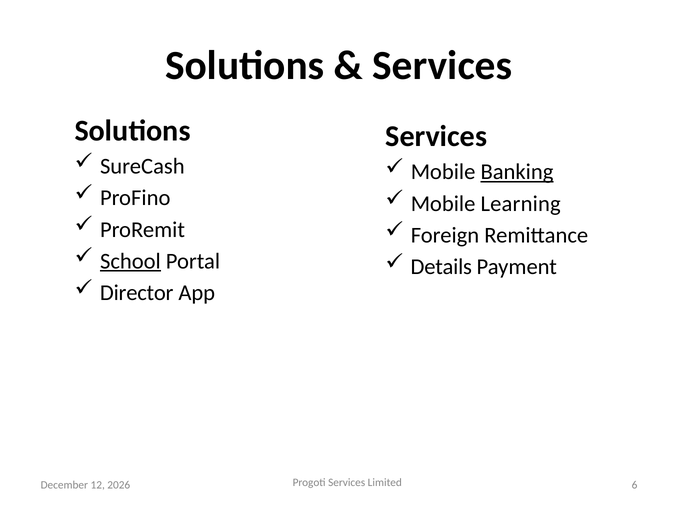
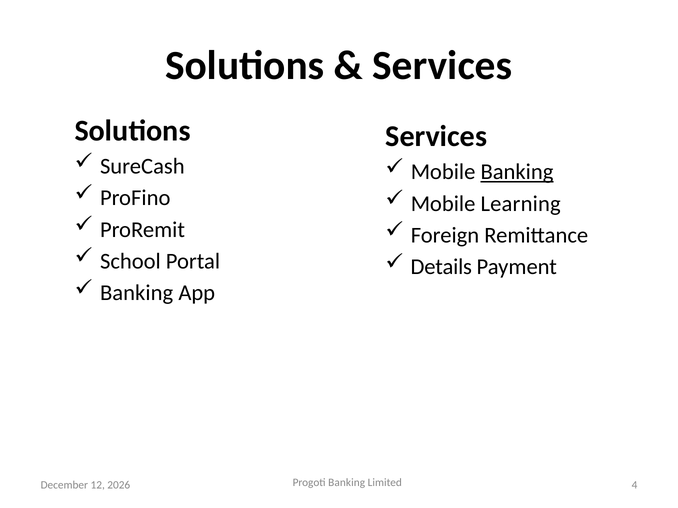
School underline: present -> none (130, 261)
Director: Director -> Banking (137, 293)
Progoti Services: Services -> Banking (347, 483)
6: 6 -> 4 (635, 486)
